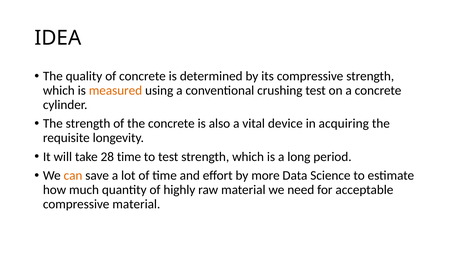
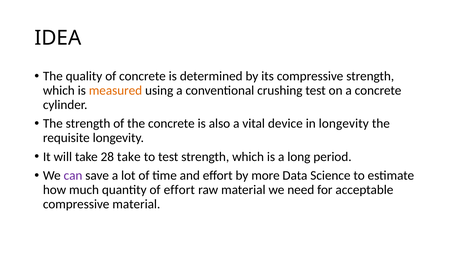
in acquiring: acquiring -> longevity (344, 124)
28 time: time -> take (129, 157)
can colour: orange -> purple (73, 176)
of highly: highly -> effort (179, 190)
